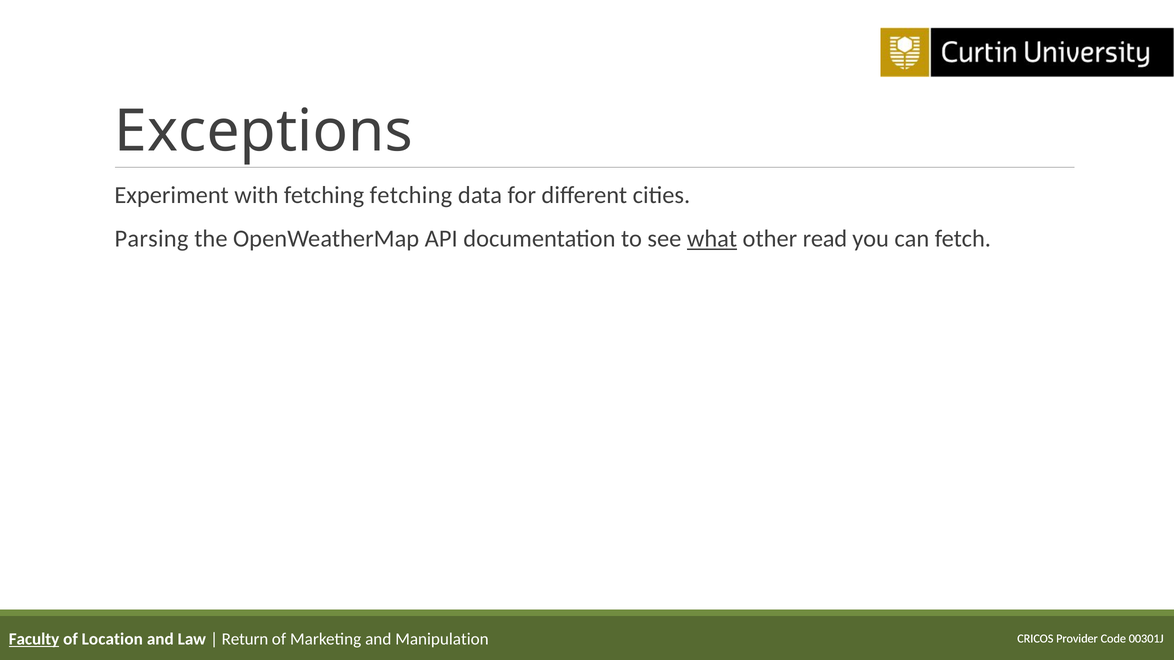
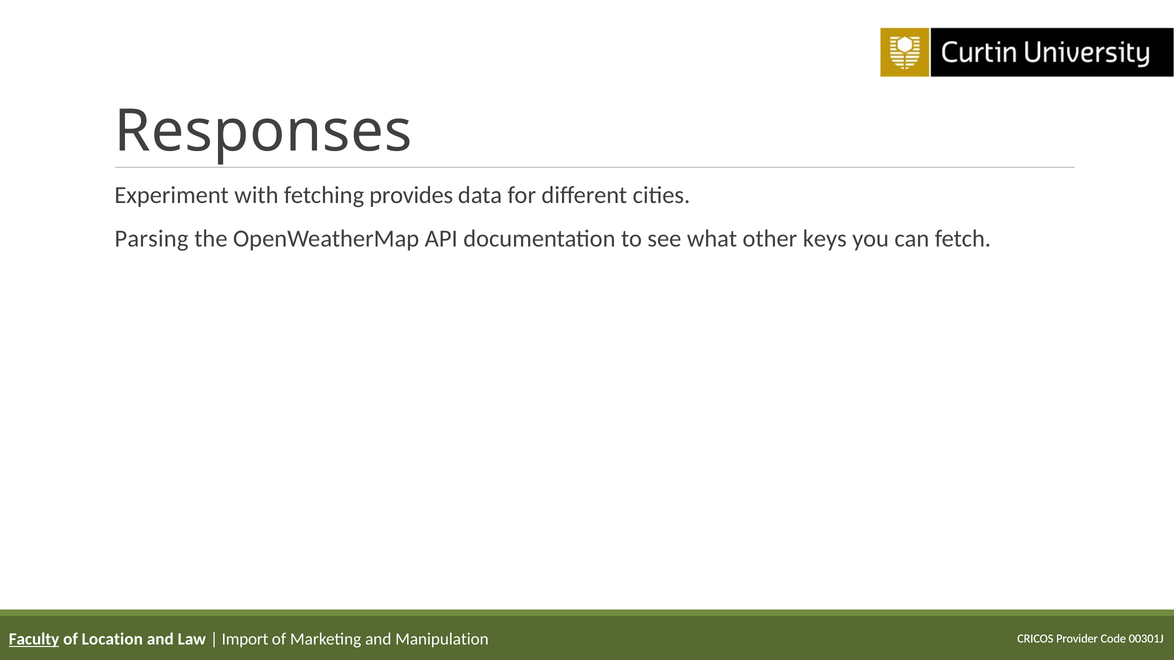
Exceptions: Exceptions -> Responses (264, 132)
fetching fetching: fetching -> provides (411, 195)
what underline: present -> none (712, 239)
read: read -> keys (825, 239)
Return: Return -> Import (245, 640)
